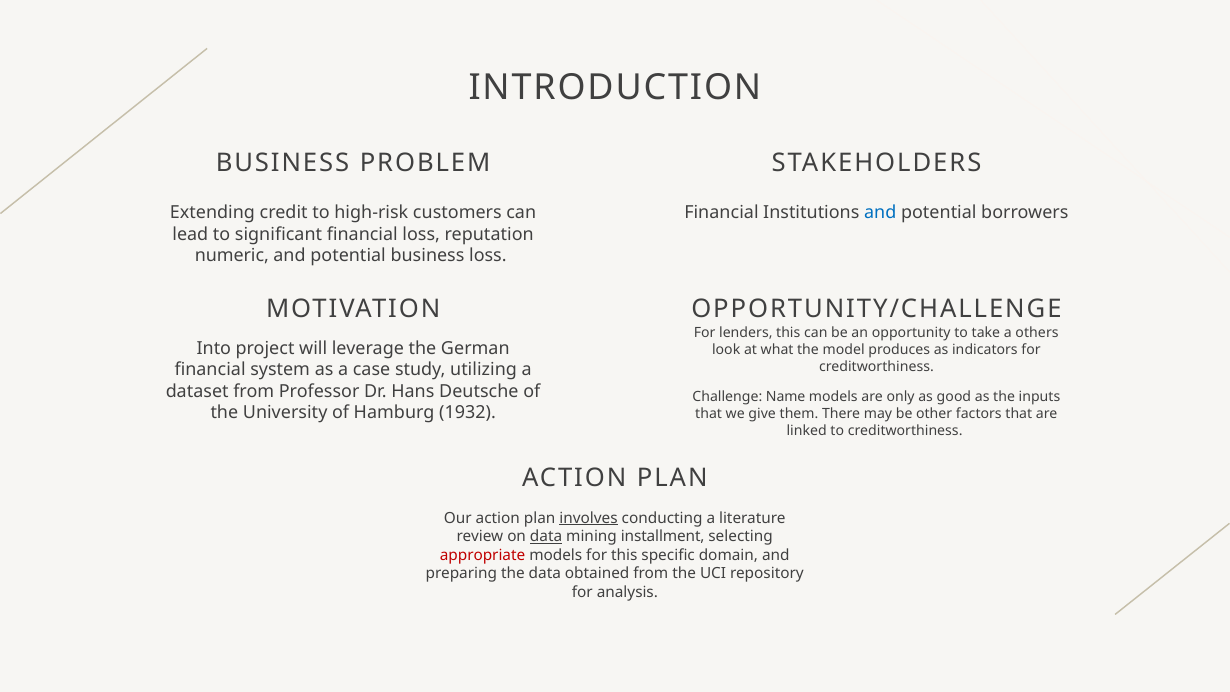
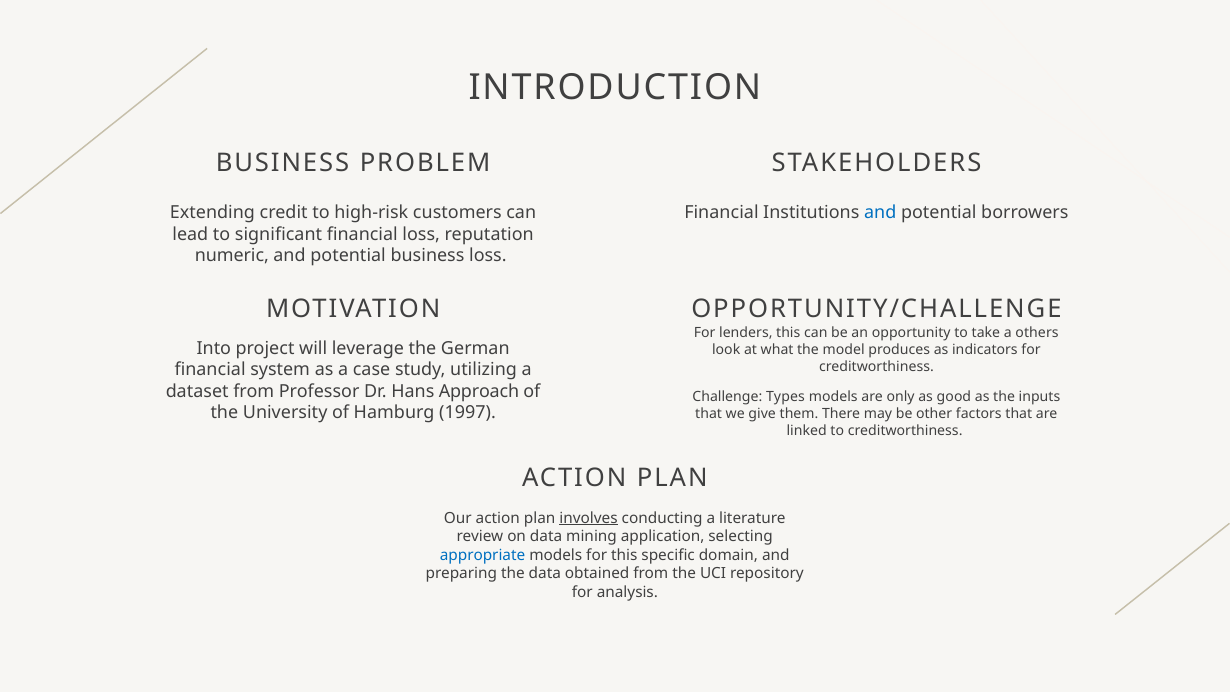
Deutsche: Deutsche -> Approach (479, 391)
Name: Name -> Types (785, 397)
1932: 1932 -> 1997 (467, 413)
data underline: present -> none (546, 537)
installment: installment -> application (663, 537)
appropriate colour: red -> blue (483, 555)
